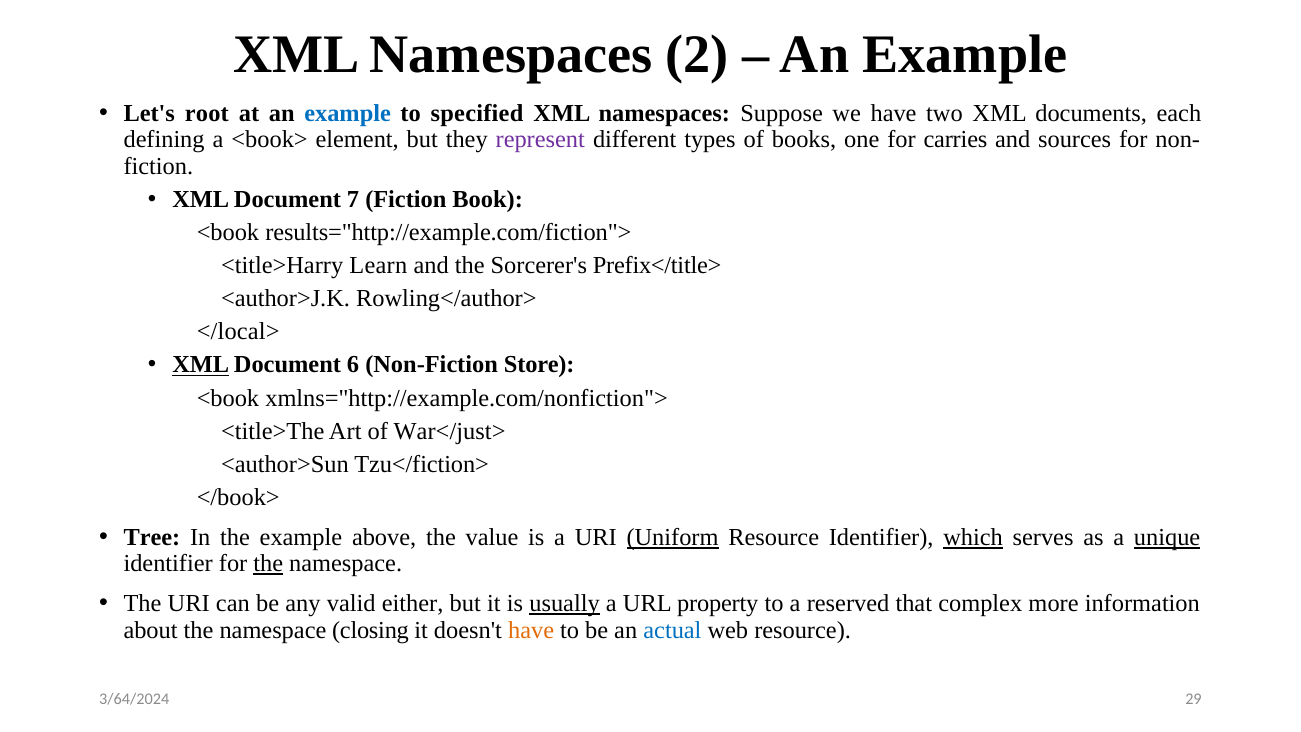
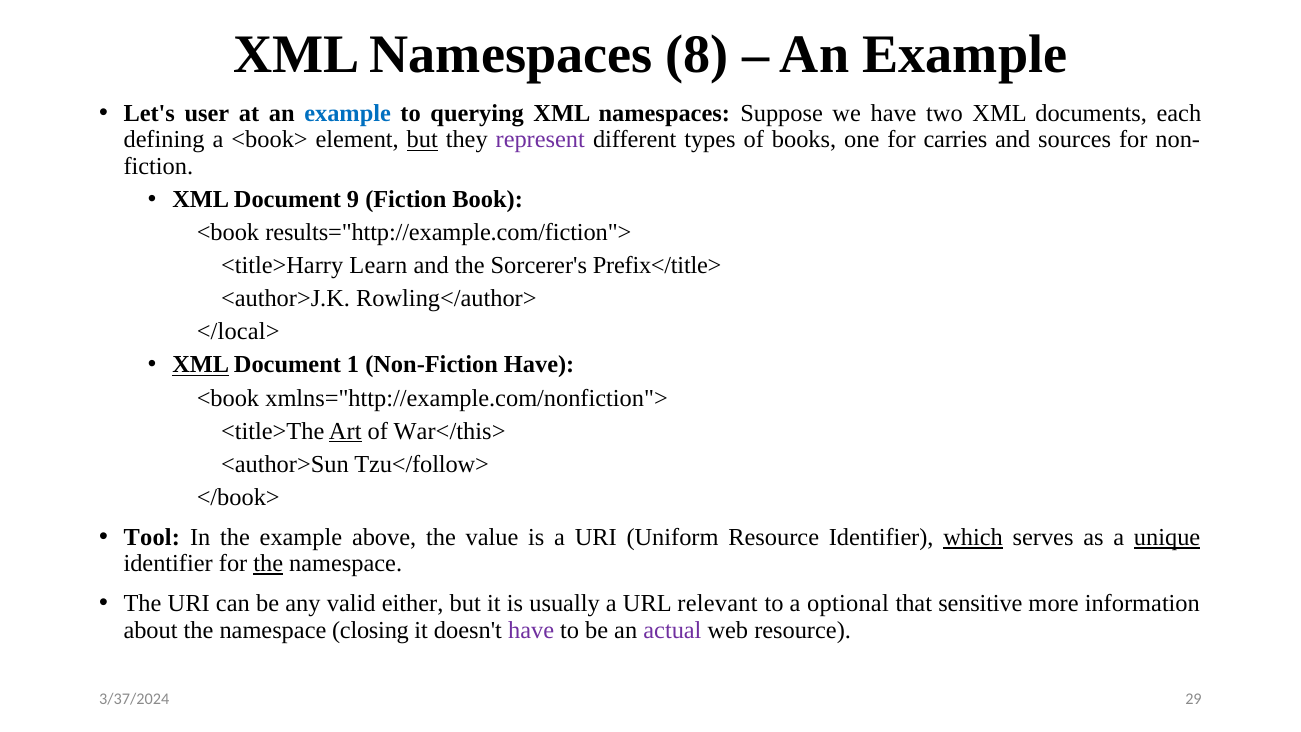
2: 2 -> 8 (697, 55)
root: root -> user (207, 113)
specified: specified -> querying (477, 113)
but underline: none -> present (422, 140)
7: 7 -> 9 (353, 199)
6: 6 -> 1 (353, 365)
Non-Fiction Store: Store -> Have (539, 365)
Art underline: none -> present (345, 431)
War</just>: War</just> -> War</this> (450, 431)
Tzu</fiction>: Tzu</fiction> -> Tzu</follow> (422, 464)
Tree: Tree -> Tool (152, 537)
Uniform underline: present -> none (673, 537)
usually underline: present -> none (565, 603)
property: property -> relevant (718, 603)
reserved: reserved -> optional (848, 603)
complex: complex -> sensitive (980, 603)
have colour: orange -> purple (531, 630)
actual colour: blue -> purple (672, 630)
3/64/2024: 3/64/2024 -> 3/37/2024 (134, 699)
